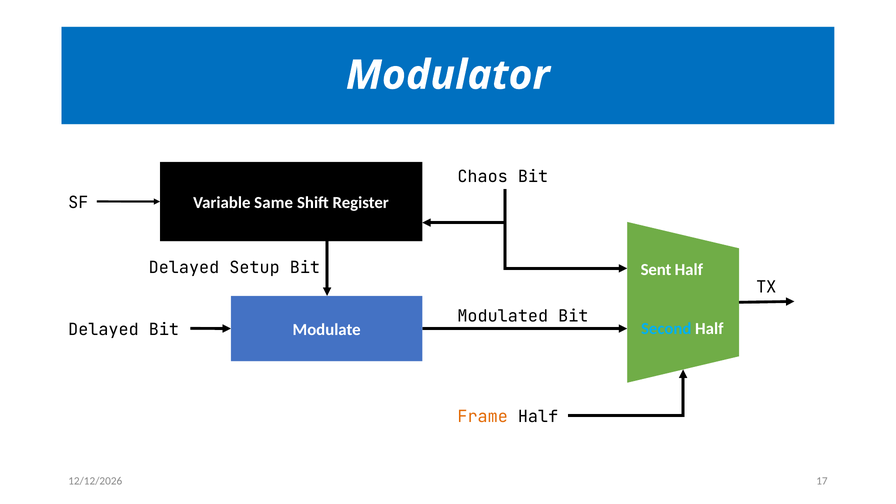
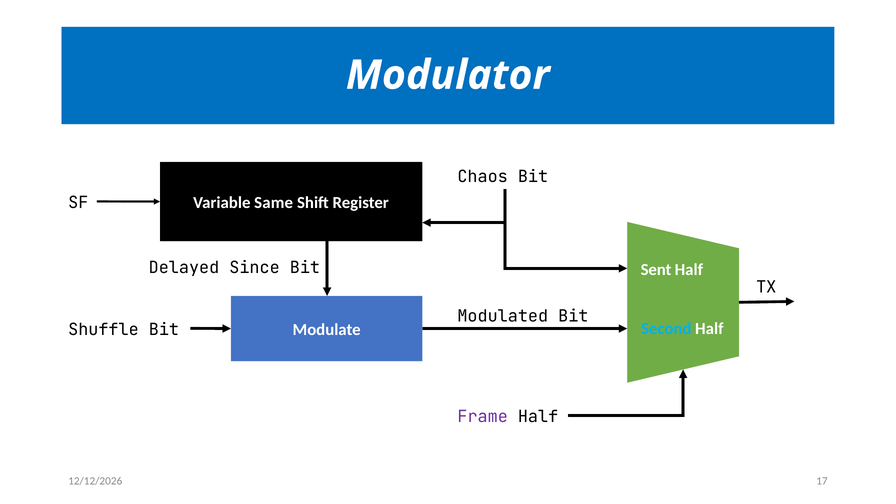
Setup: Setup -> Since (255, 268)
Delayed: Delayed -> Shuffle (103, 330)
Frame colour: orange -> purple (483, 417)
